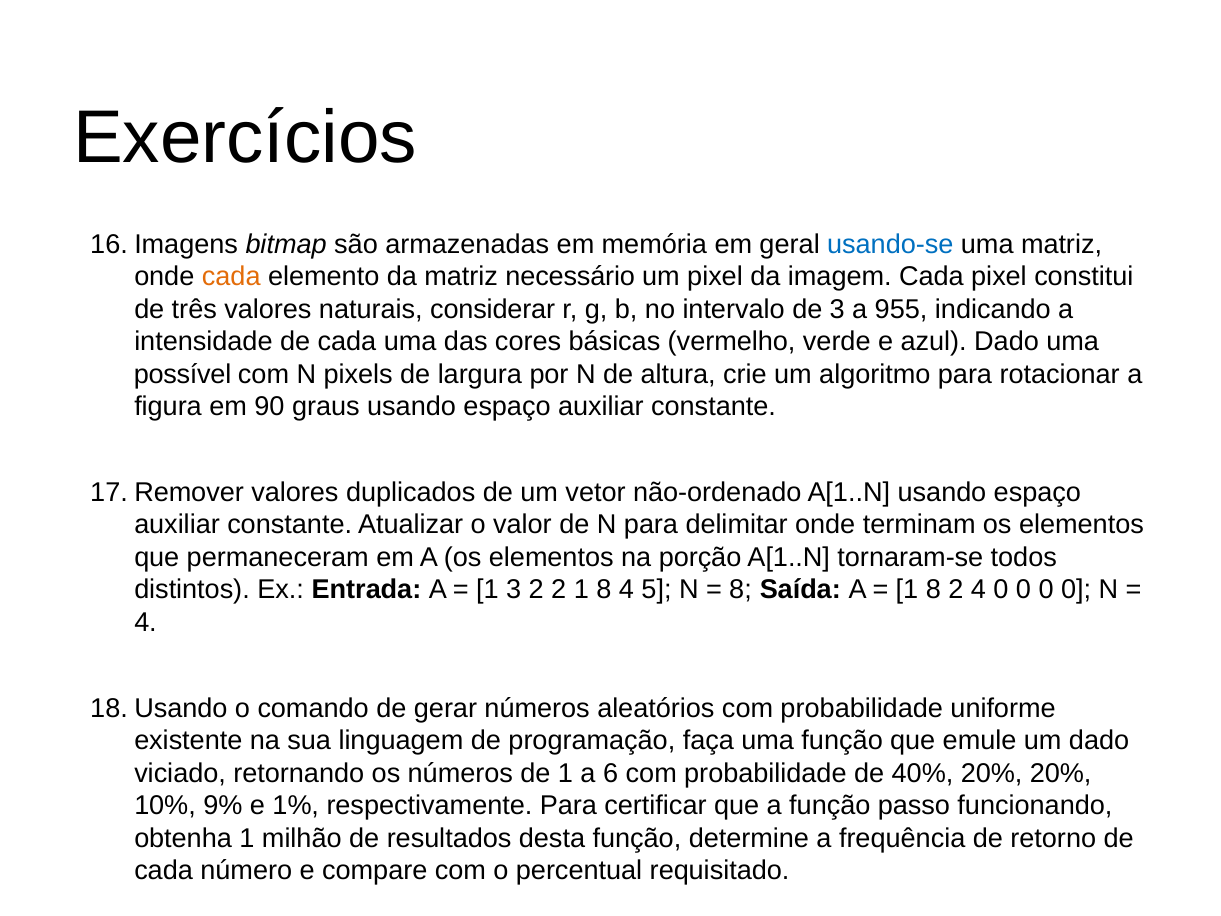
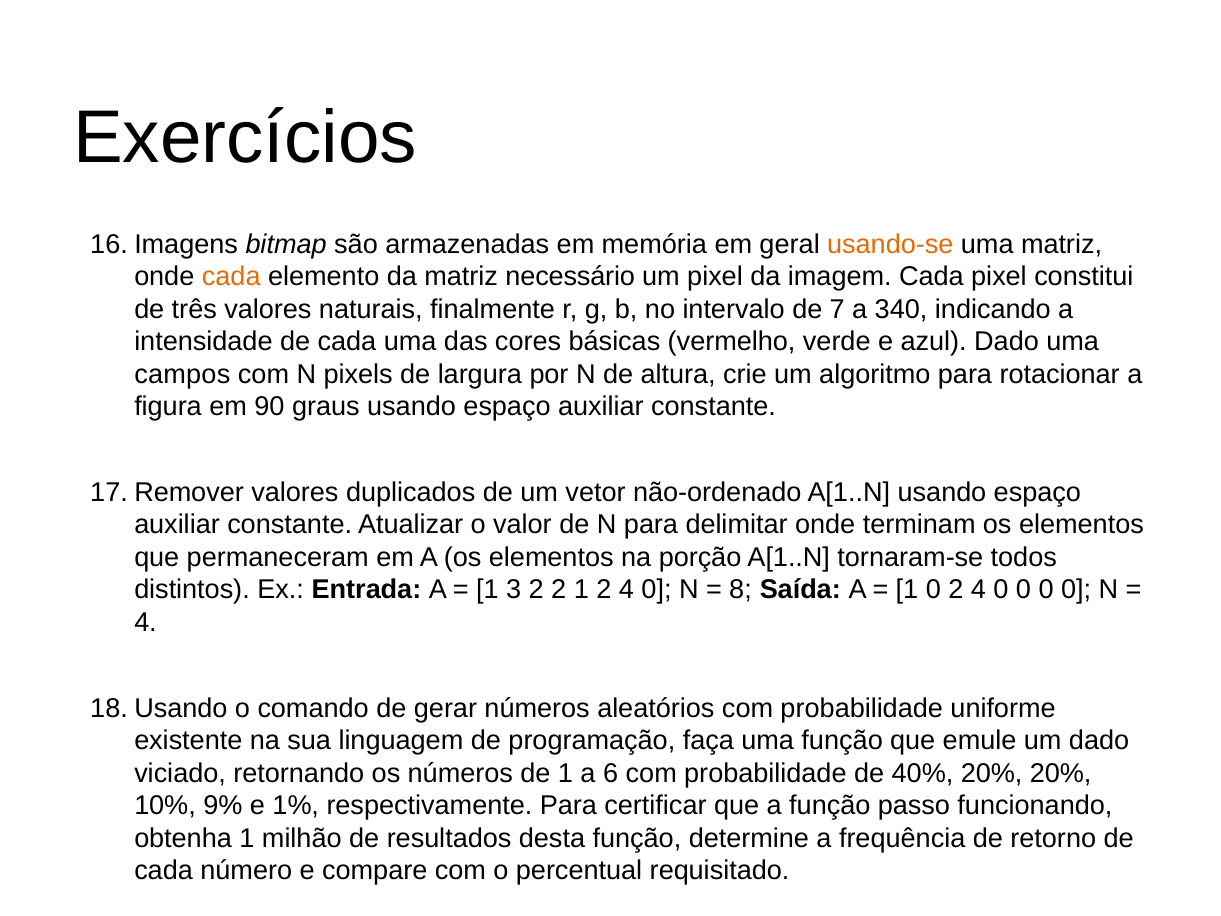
usando-se colour: blue -> orange (890, 244)
considerar: considerar -> finalmente (493, 309)
de 3: 3 -> 7 (837, 309)
955: 955 -> 340 (901, 309)
possível: possível -> campos (182, 374)
2 1 8: 8 -> 2 (604, 590)
5: 5 -> 0 (656, 590)
8: 8 -> 0 (933, 590)
